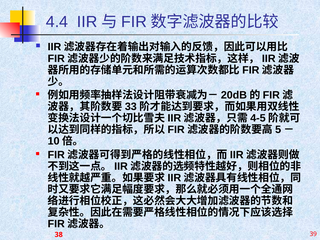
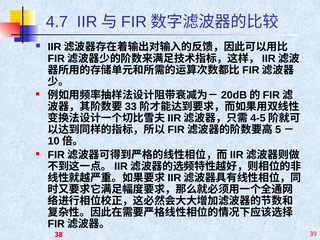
4.4: 4.4 -> 4.7 (57, 22)
